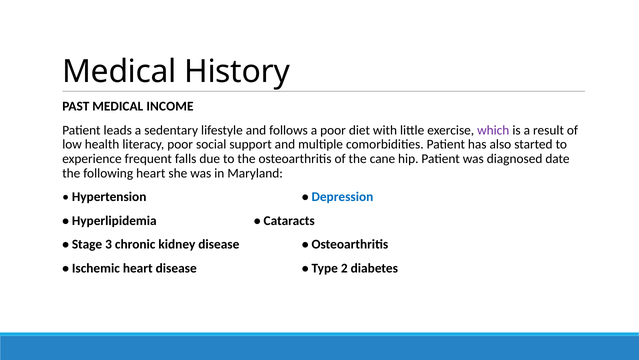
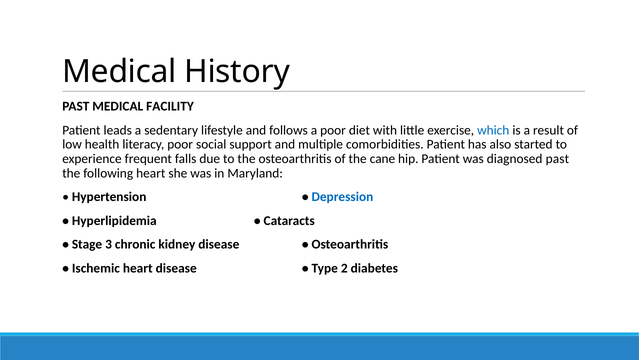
INCOME: INCOME -> FACILITY (170, 106)
which colour: purple -> blue (493, 130)
diagnosed date: date -> past (557, 159)
